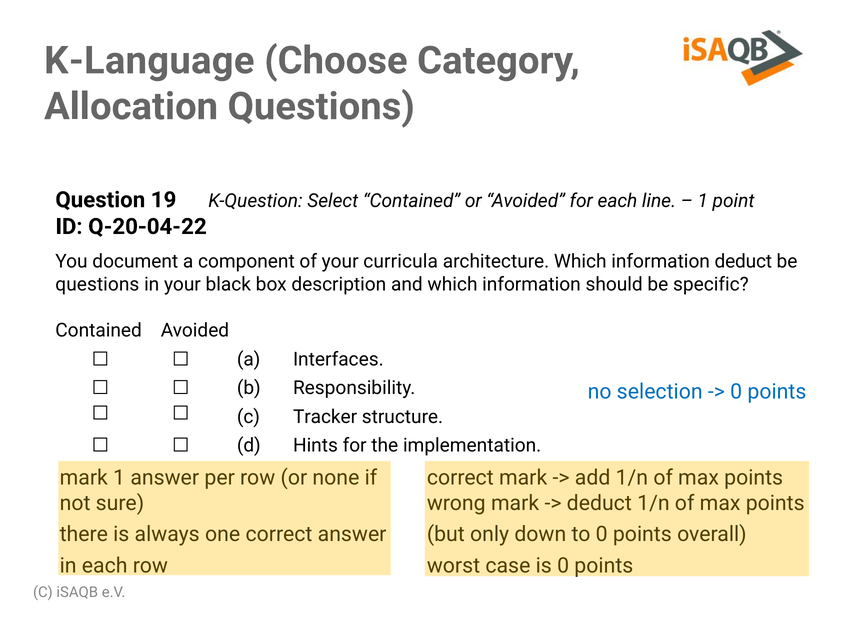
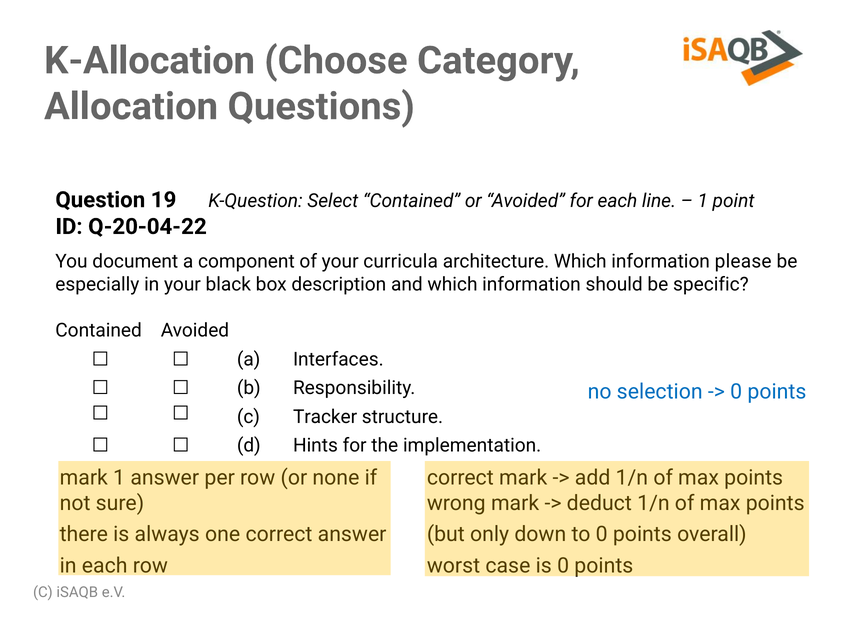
K-Language: K-Language -> K-Allocation (150, 61)
information deduct: deduct -> please (743, 261)
questions: questions -> especially (97, 284)
